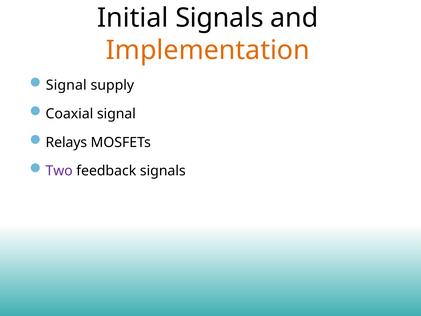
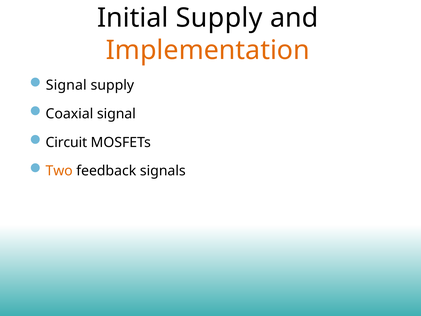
Initial Signals: Signals -> Supply (219, 18)
Relays: Relays -> Circuit (66, 142)
Two colour: purple -> orange (59, 171)
